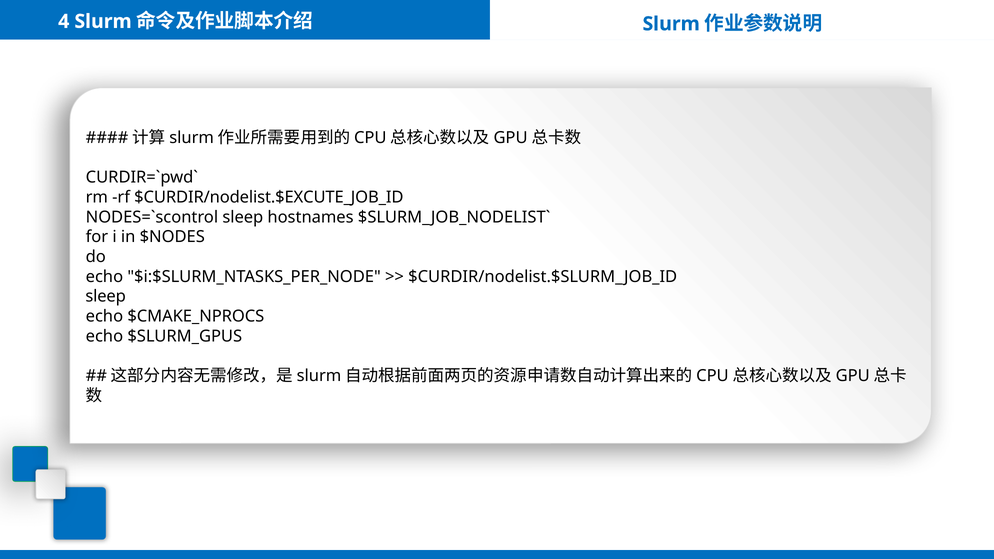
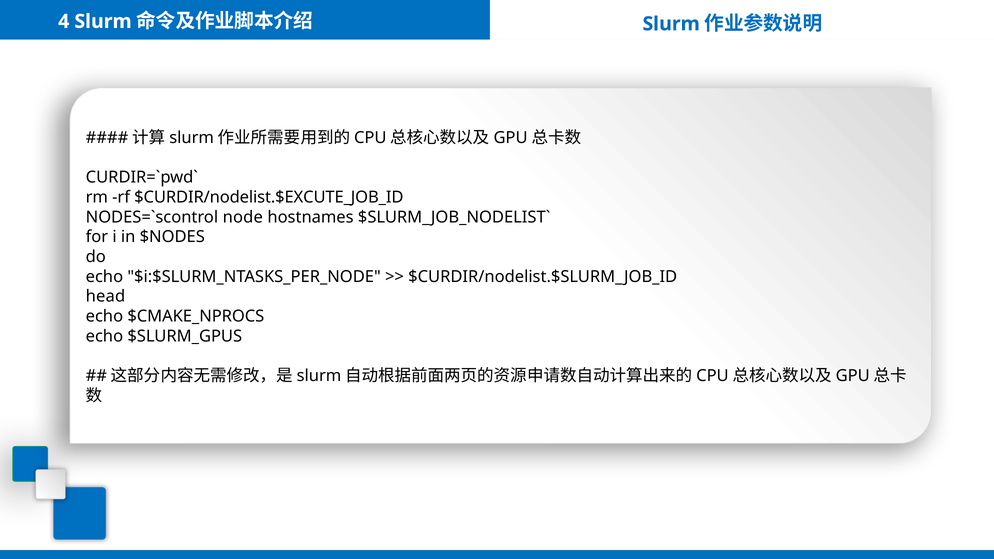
sleep: sleep -> node (243, 217)
sleep: sleep -> head (105, 297)
